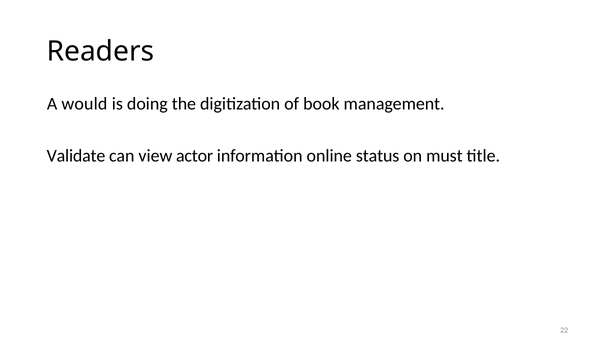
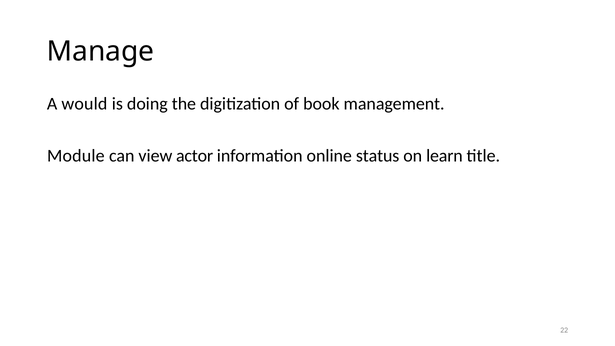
Readers: Readers -> Manage (101, 52)
Validate: Validate -> Module (76, 156)
must: must -> learn (444, 156)
